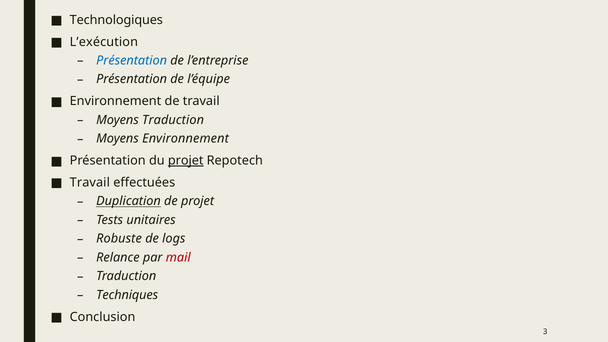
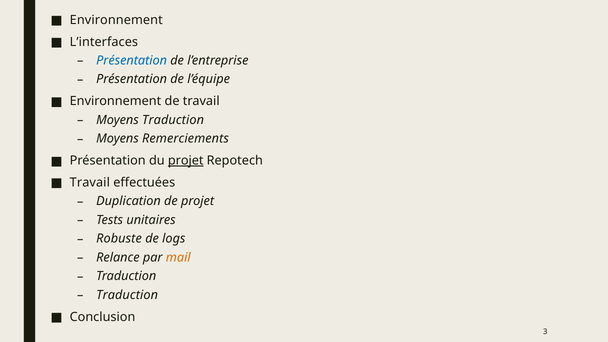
Technologiques: Technologiques -> Environnement (116, 20)
L’exécution: L’exécution -> L’interfaces (104, 42)
Moyens Environnement: Environnement -> Remerciements (186, 139)
Duplication underline: present -> none (129, 201)
mail colour: red -> orange (178, 258)
Techniques: Techniques -> Traduction (127, 295)
